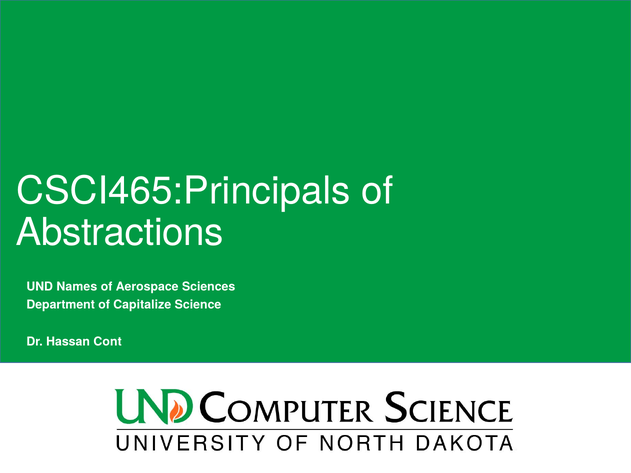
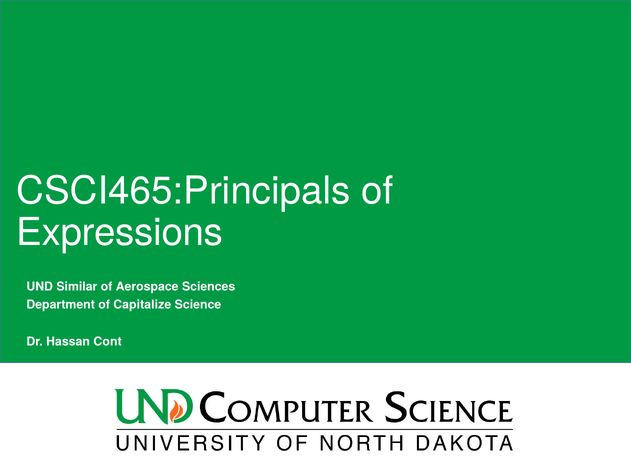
Abstractions: Abstractions -> Expressions (120, 233)
Names: Names -> Similar (77, 287)
